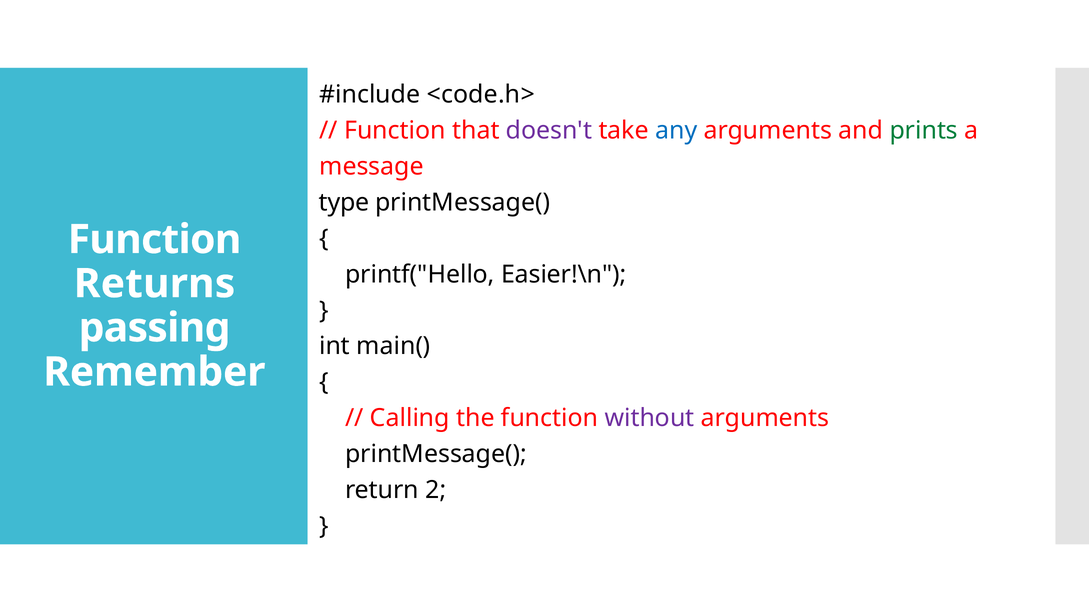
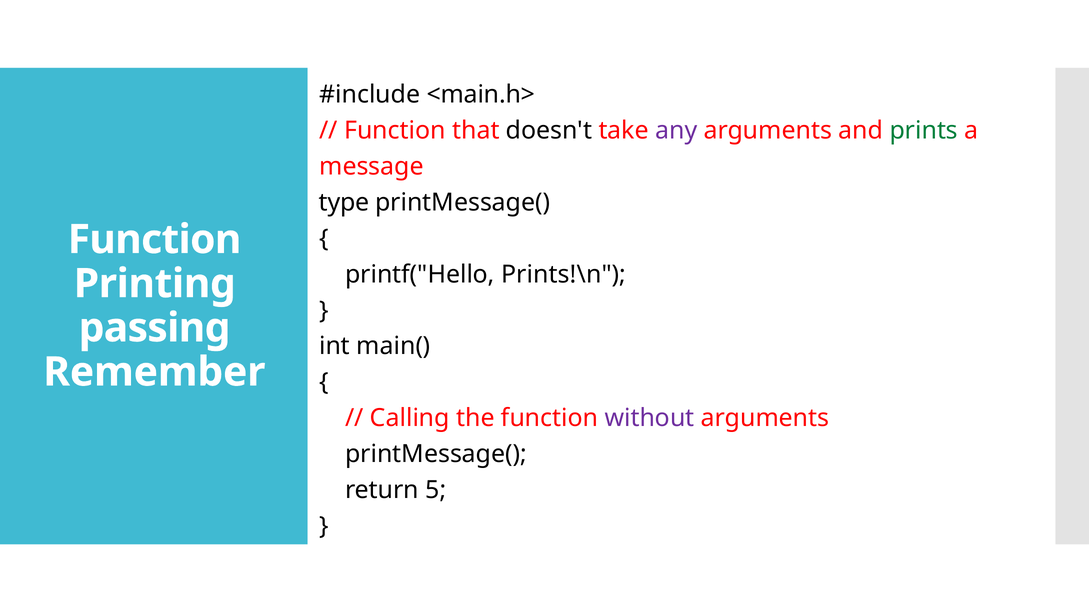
<code.h>: <code.h> -> <main.h> (481, 95)
doesn't colour: purple -> black (549, 130)
any colour: blue -> purple (676, 130)
Easier!\n: Easier!\n -> Prints!\n (564, 274)
Returns: Returns -> Printing (155, 284)
2: 2 -> 5 (436, 490)
